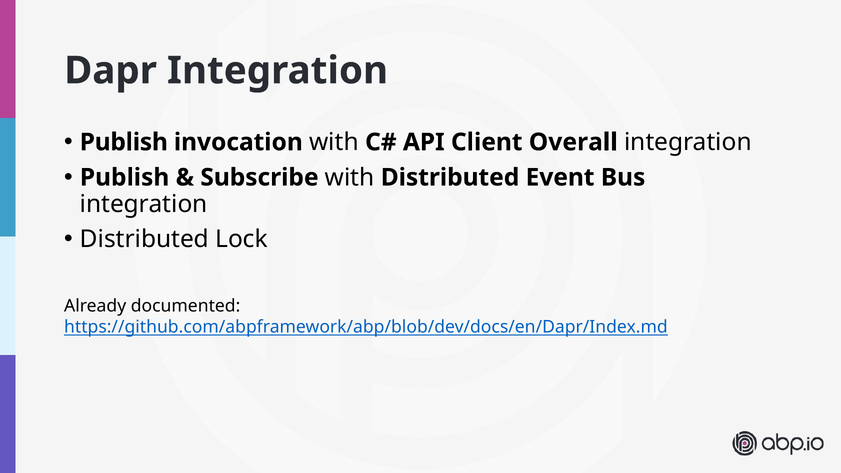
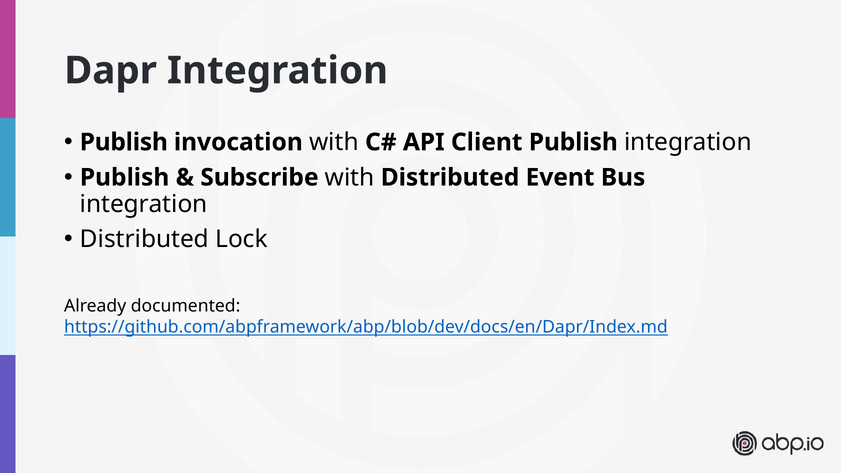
Client Overall: Overall -> Publish (573, 142)
